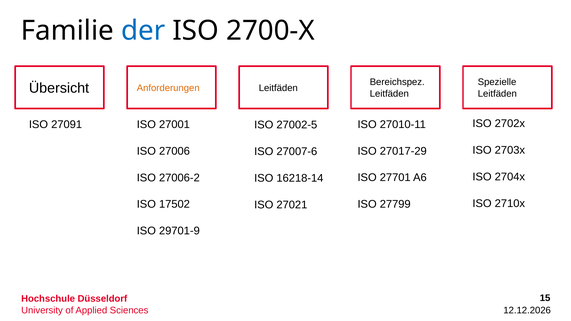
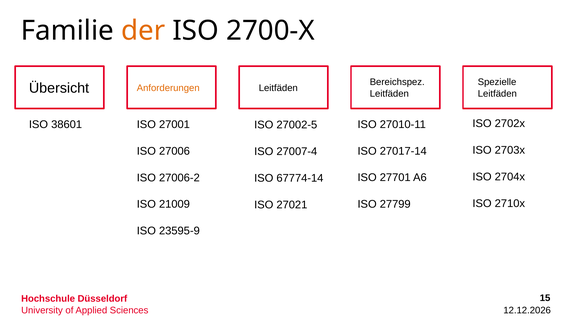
der colour: blue -> orange (143, 31)
27091: 27091 -> 38601 (67, 124)
27017-29: 27017-29 -> 27017-14 (403, 151)
27007-6: 27007-6 -> 27007-4 (297, 152)
16218-14: 16218-14 -> 67774-14 (300, 178)
17502: 17502 -> 21009 (174, 204)
29701-9: 29701-9 -> 23595-9 (179, 231)
